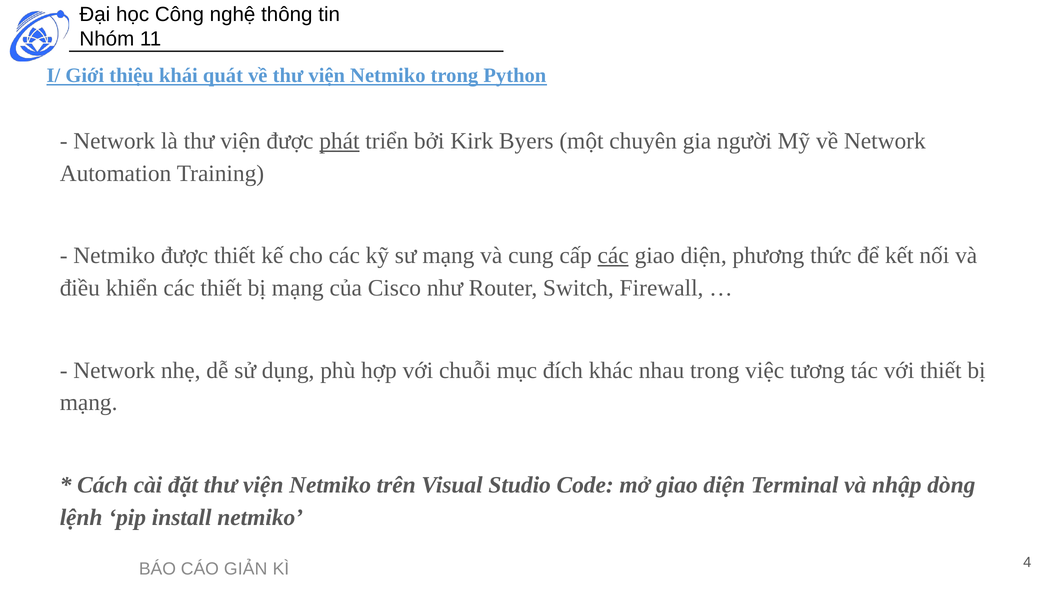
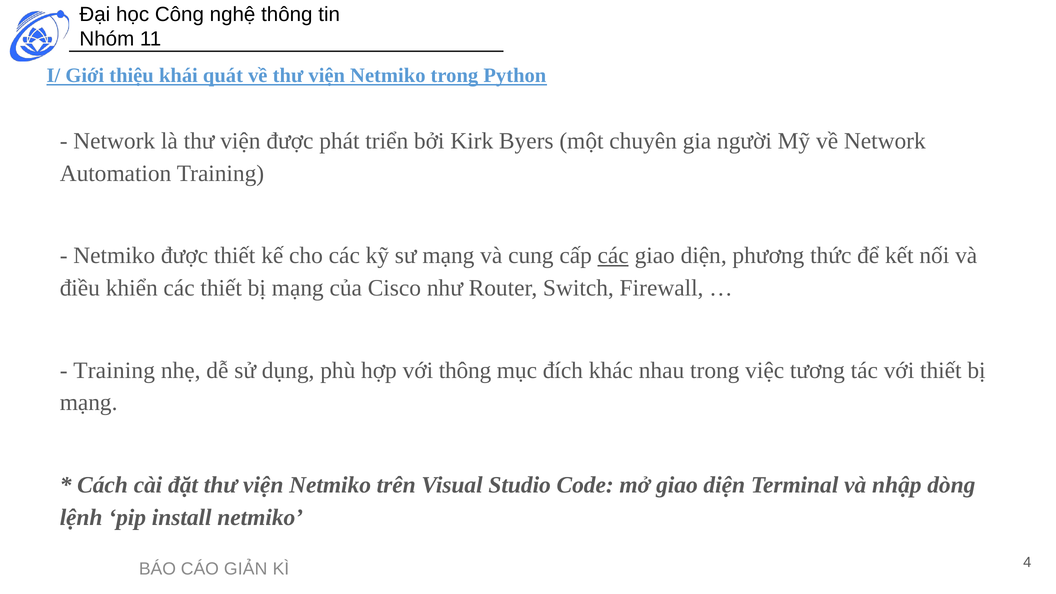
phát underline: present -> none (339, 141)
Network: Network -> Training (114, 370)
với chuỗi: chuỗi -> thông (465, 370)
